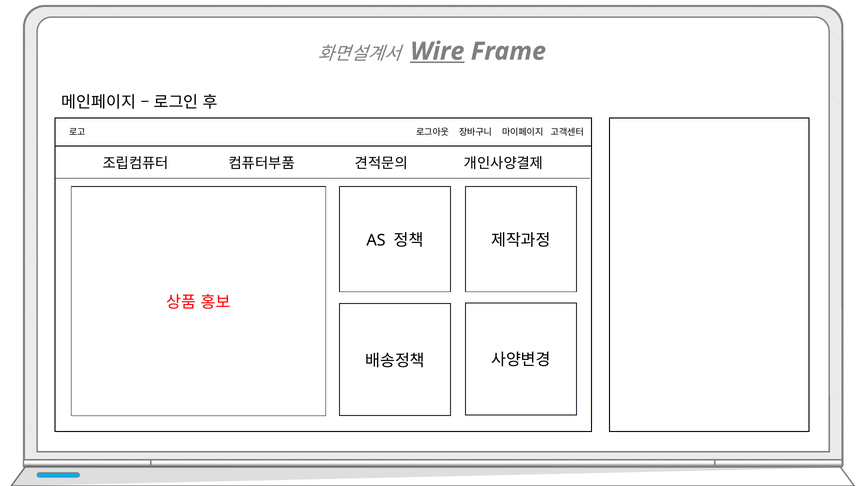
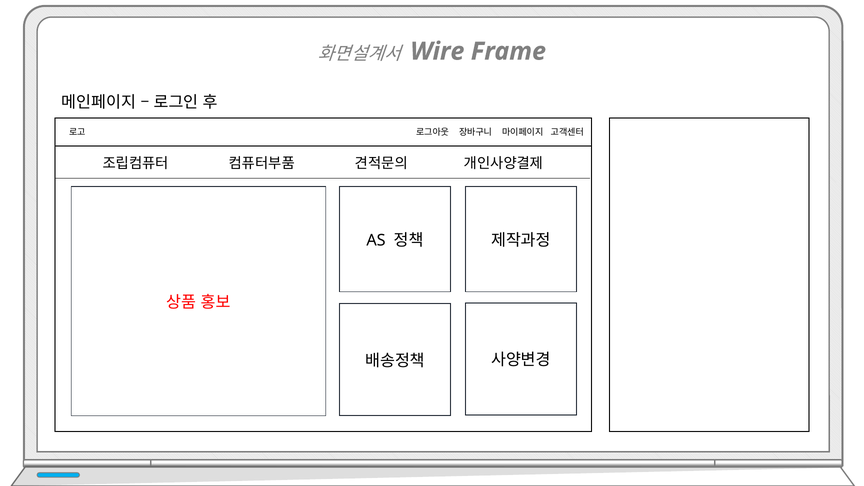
Wire underline: present -> none (437, 51)
